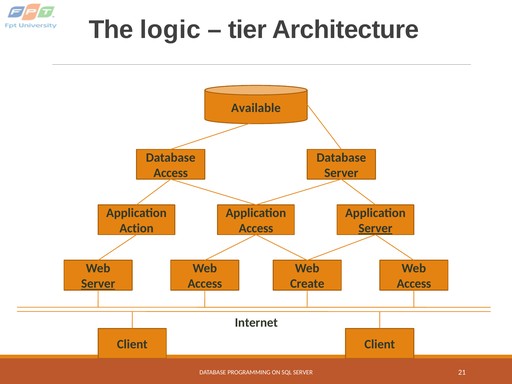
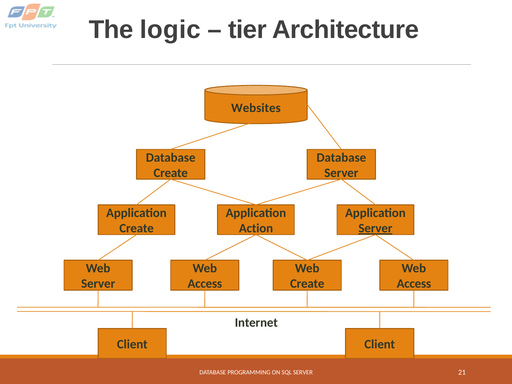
Available: Available -> Websites (256, 108)
Access: Access -> Create (171, 173)
Action: Action -> Create (137, 228)
Access: Access -> Action (256, 228)
Server underline: present -> none (98, 284)
